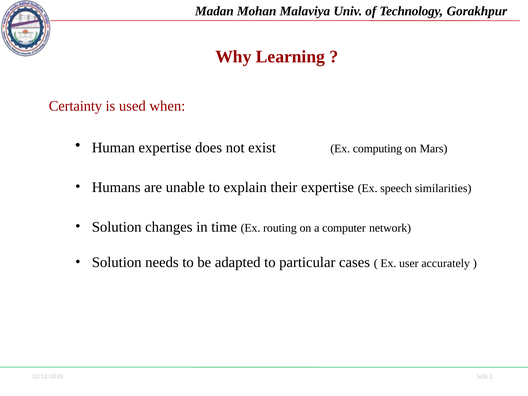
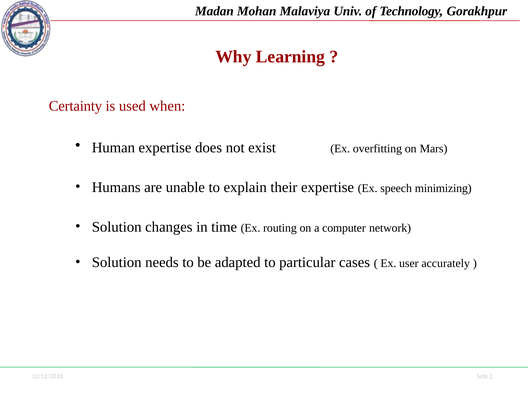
computing: computing -> overfitting (377, 149)
similarities: similarities -> minimizing (443, 188)
